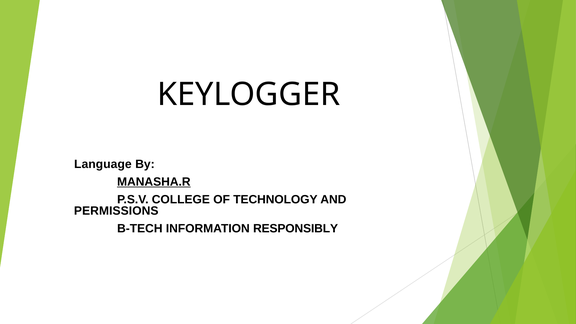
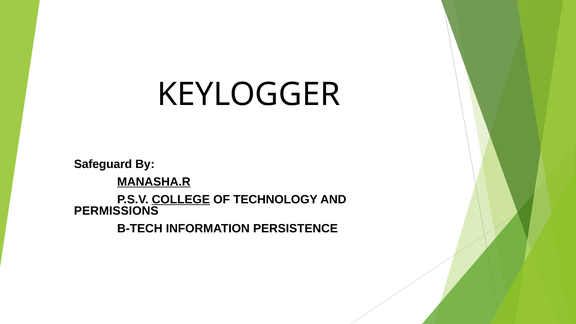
Language: Language -> Safeguard (103, 164)
COLLEGE underline: none -> present (181, 199)
RESPONSIBLY: RESPONSIBLY -> PERSISTENCE (295, 228)
